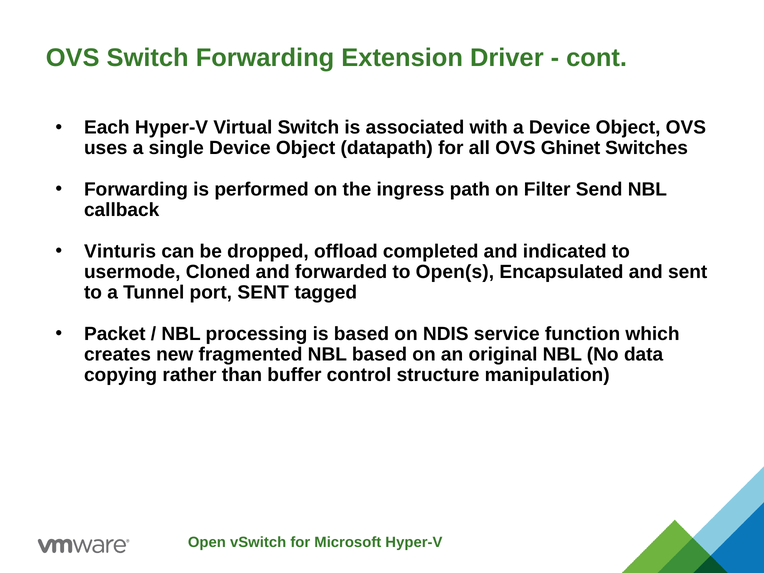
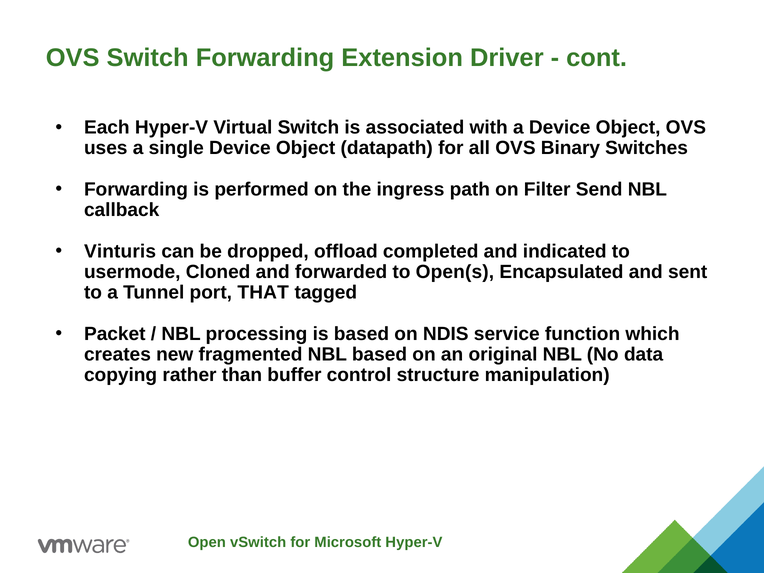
Ghinet: Ghinet -> Binary (570, 148)
port SENT: SENT -> THAT (263, 292)
